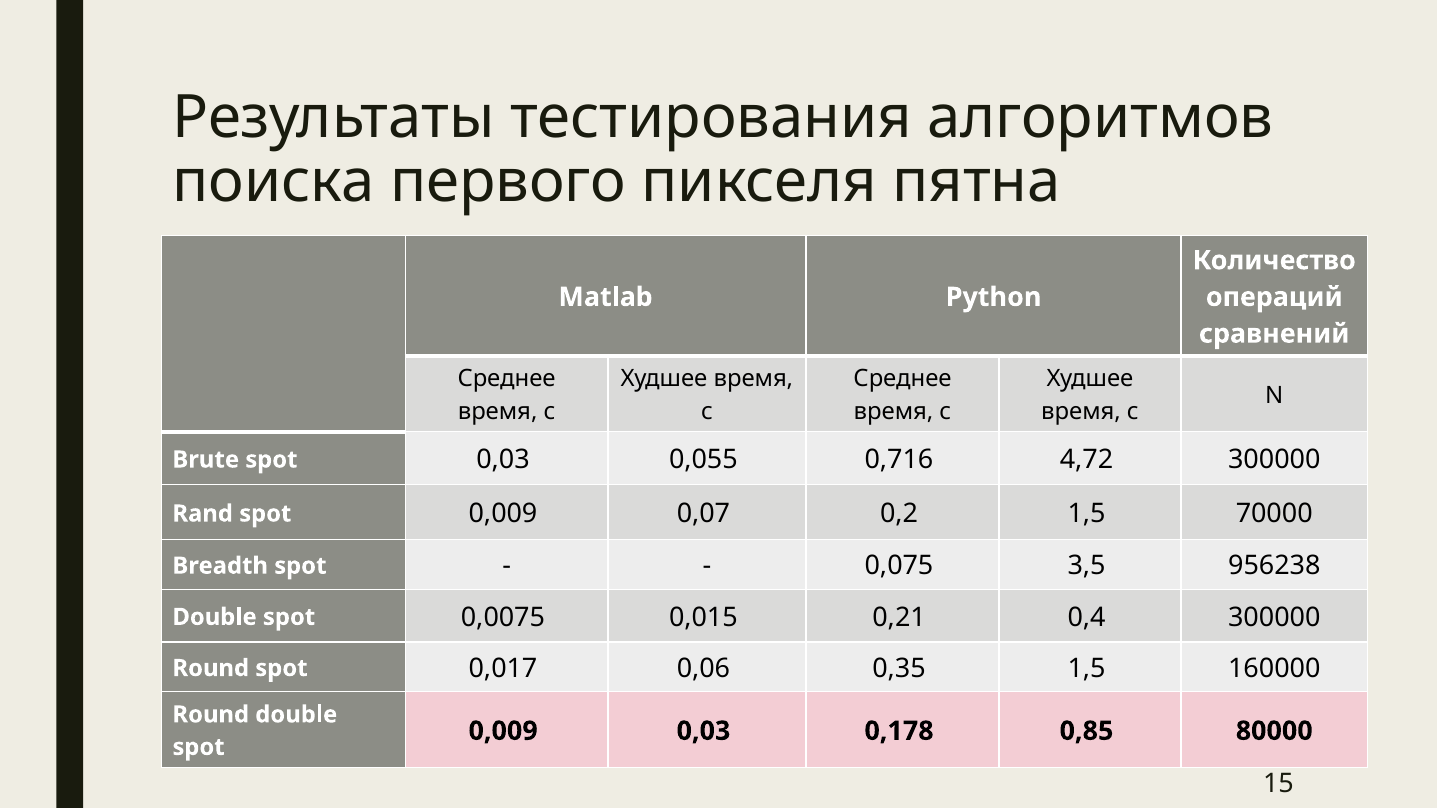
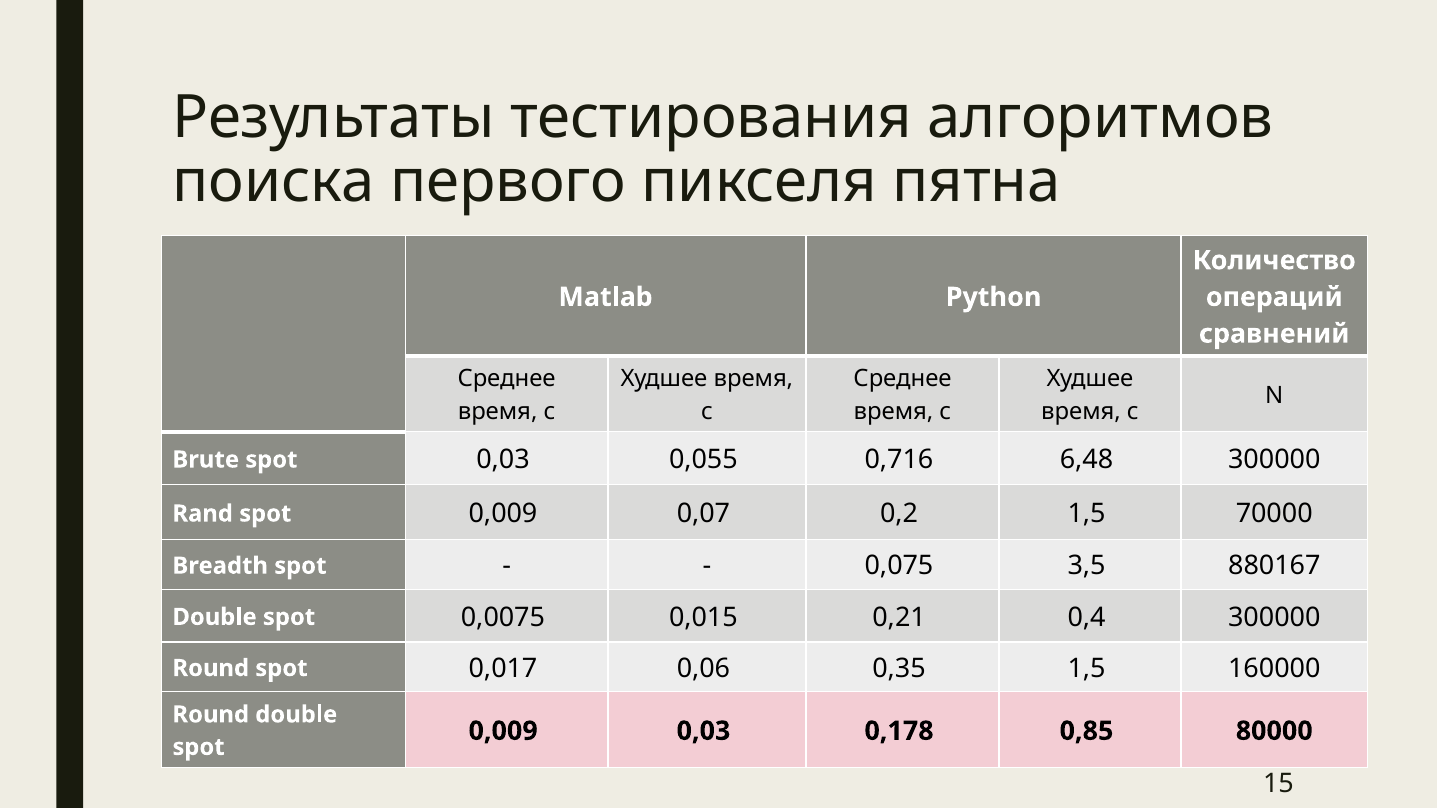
4,72: 4,72 -> 6,48 (1087, 460)
956238: 956238 -> 880167 (1274, 566)
